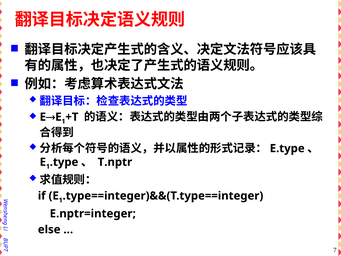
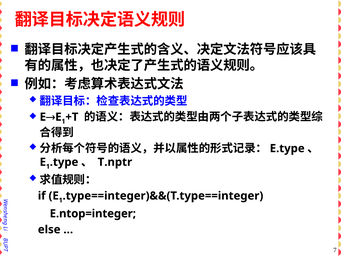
E.nptr=integer: E.nptr=integer -> E.ntop=integer (93, 213)
